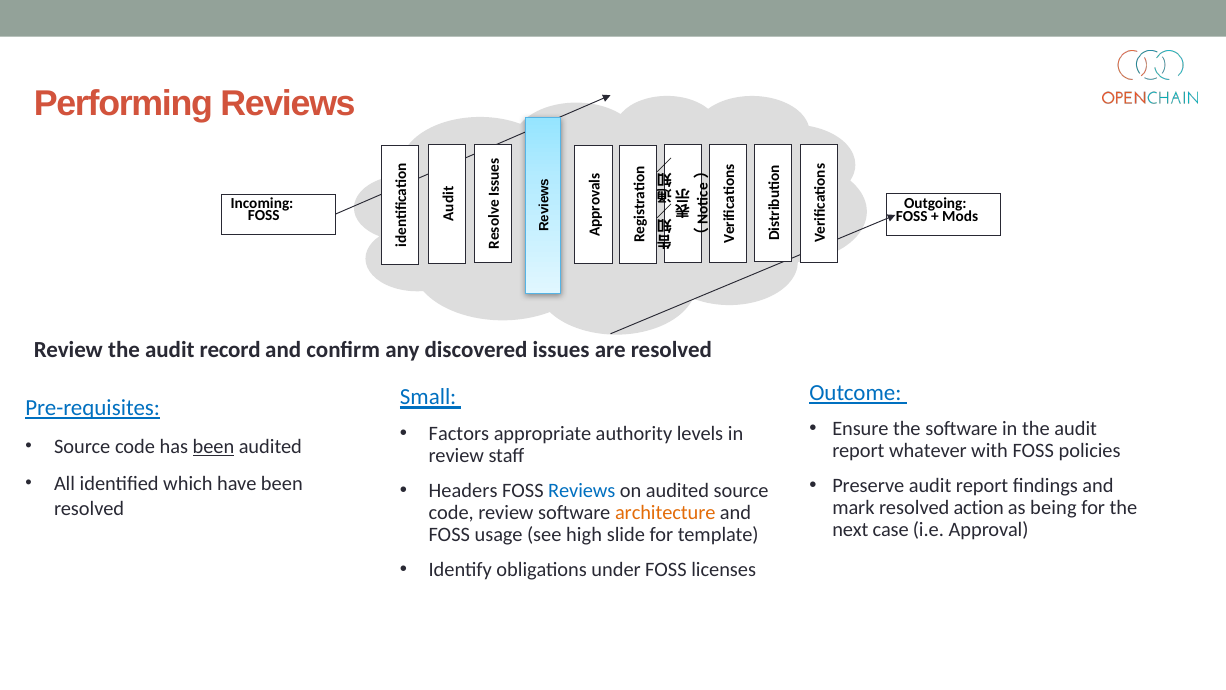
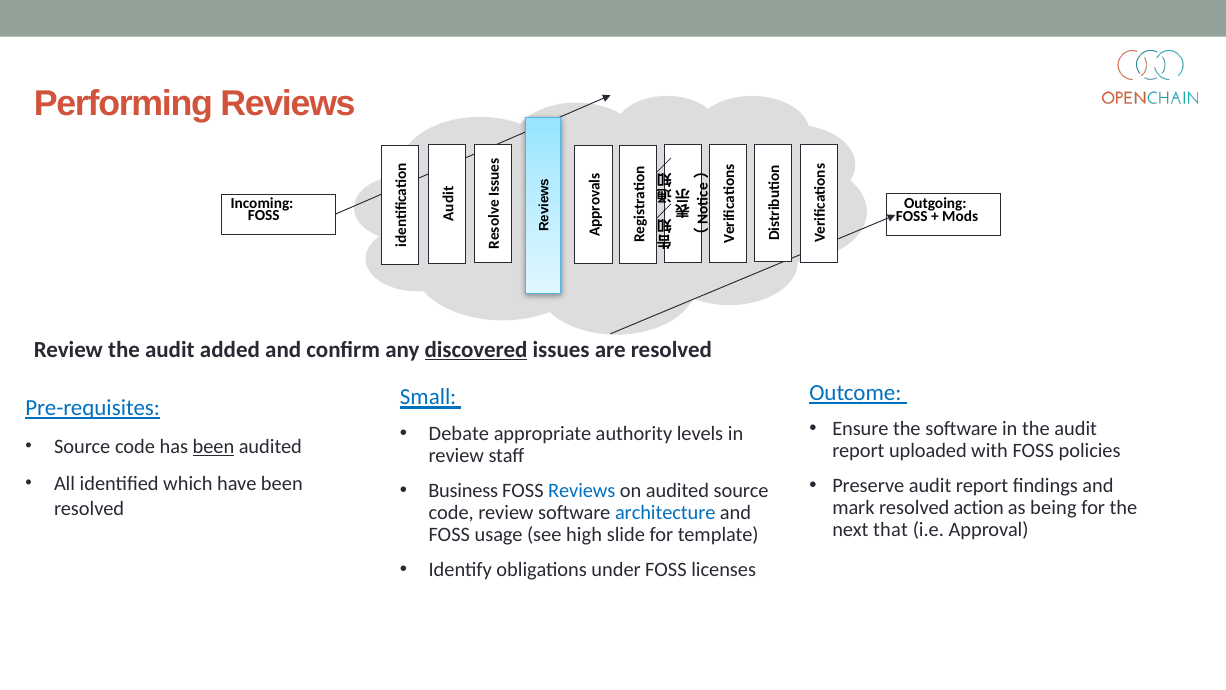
record: record -> added (230, 350)
discovered underline: none -> present (476, 350)
Factors: Factors -> Debate (459, 433)
whatever: whatever -> uploaded (928, 451)
Headers: Headers -> Business (463, 490)
architecture colour: orange -> blue (665, 512)
case: case -> that (890, 530)
